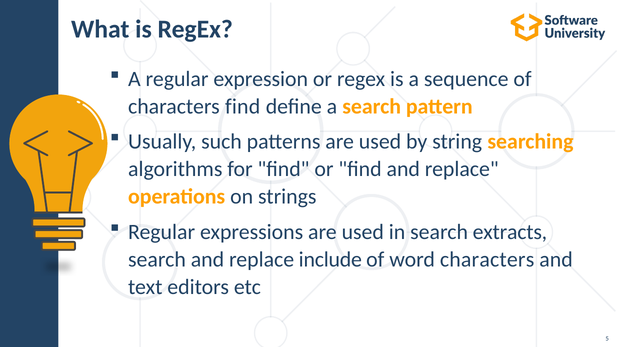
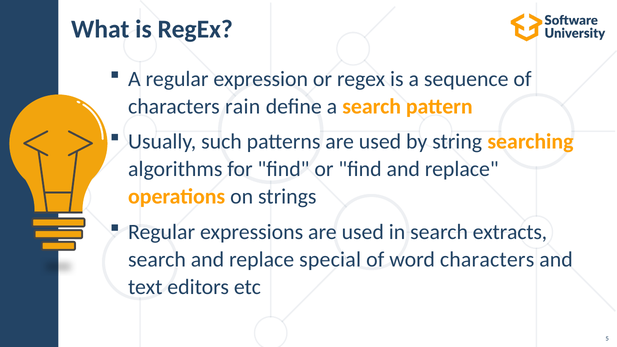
characters find: find -> rain (243, 107)
include: include -> special (330, 260)
